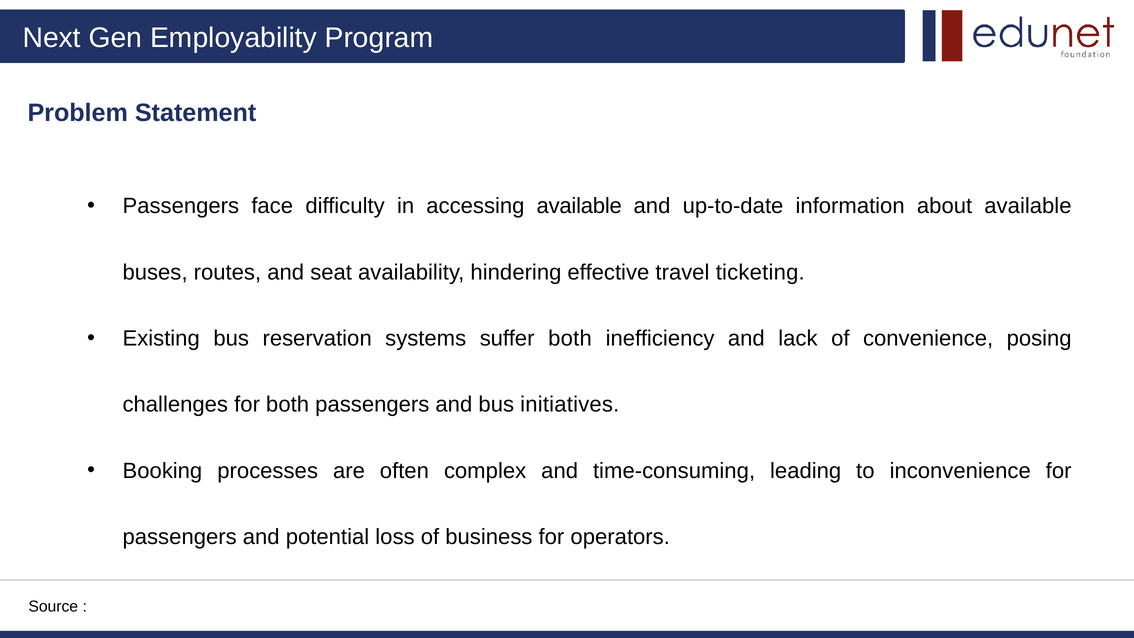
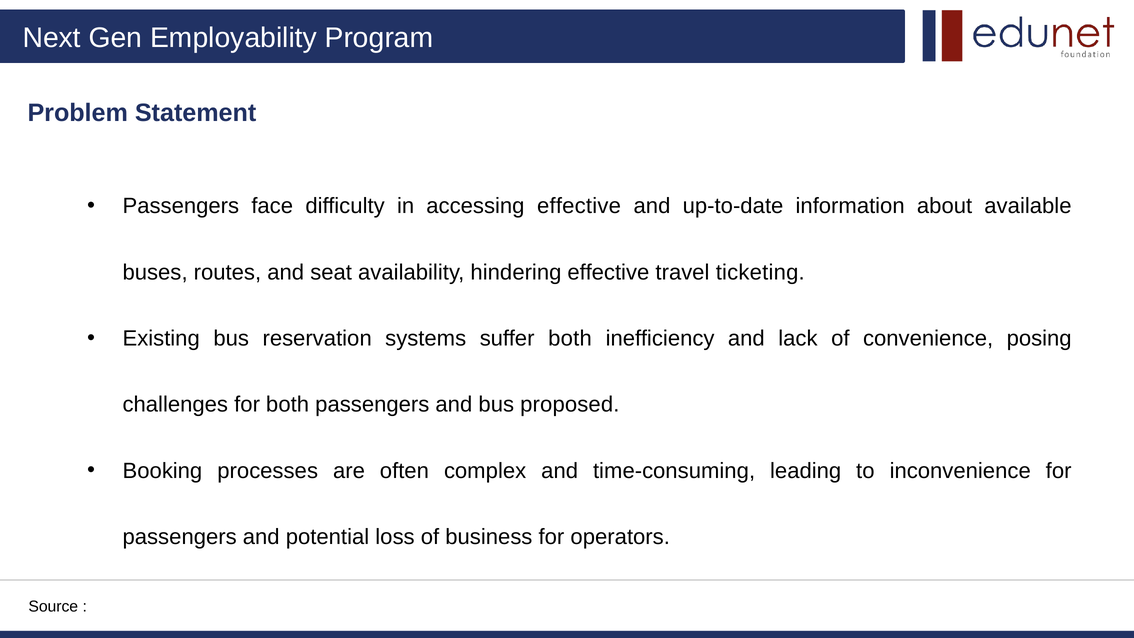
accessing available: available -> effective (579, 206)
initiatives: initiatives -> proposed (570, 405)
